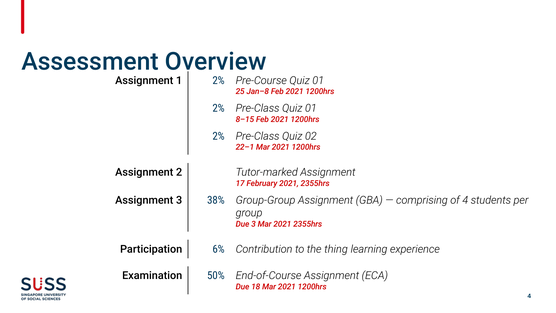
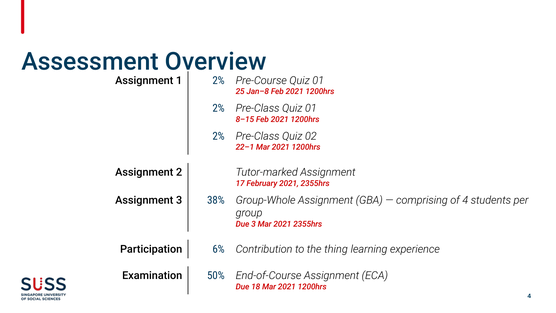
Group-Group: Group-Group -> Group-Whole (266, 200)
